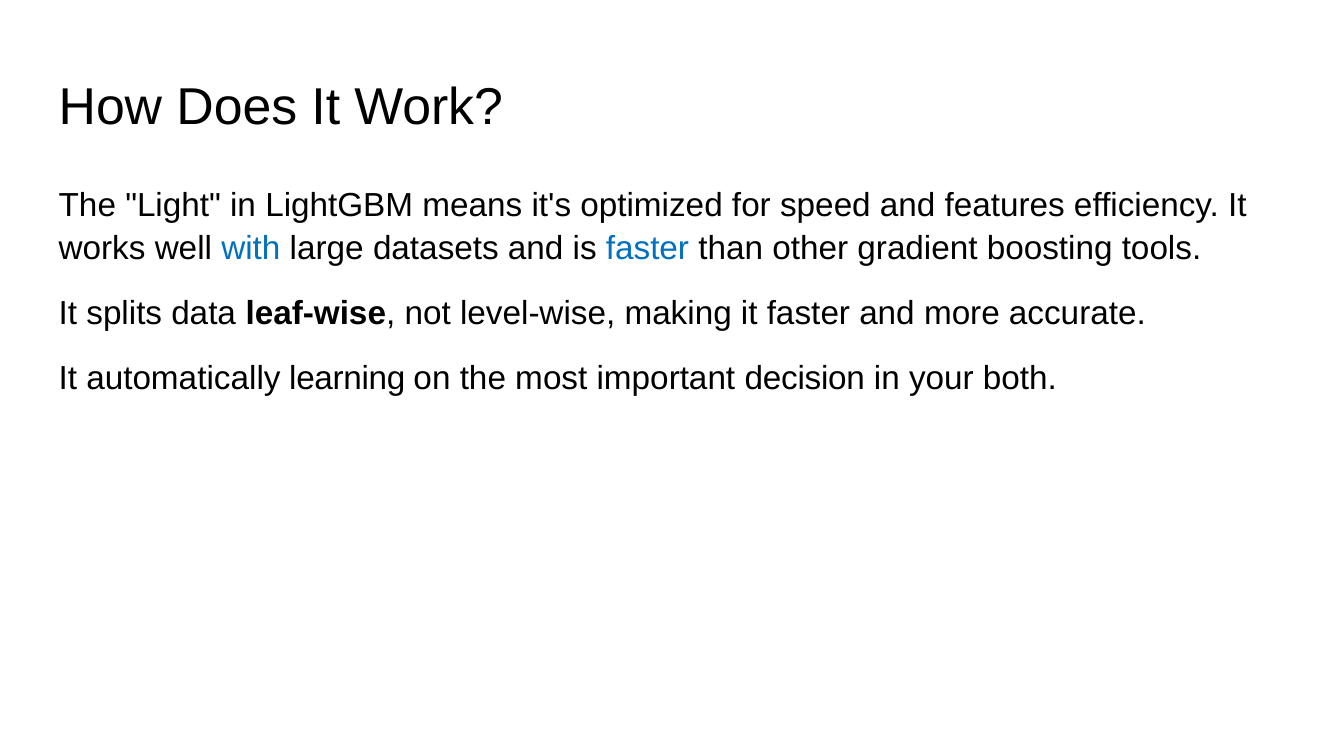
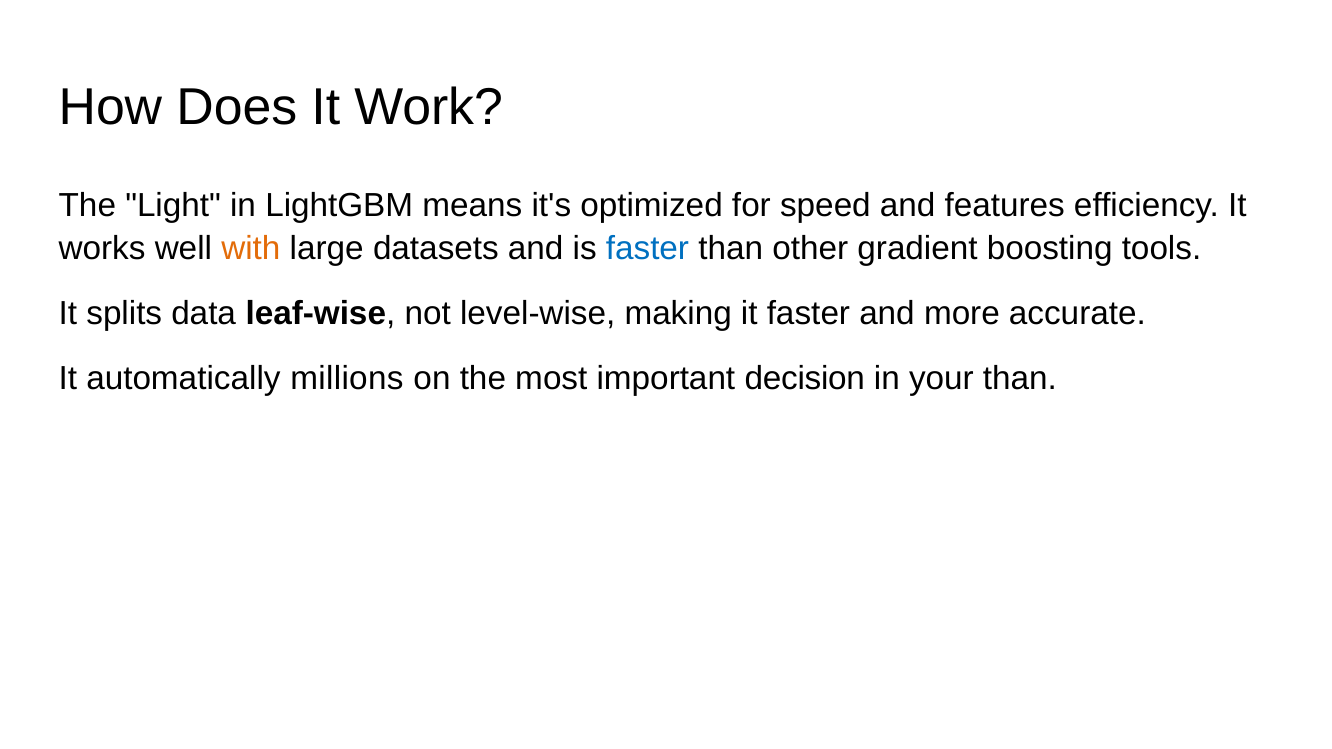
with colour: blue -> orange (251, 249)
learning: learning -> millions (347, 379)
your both: both -> than (1020, 379)
